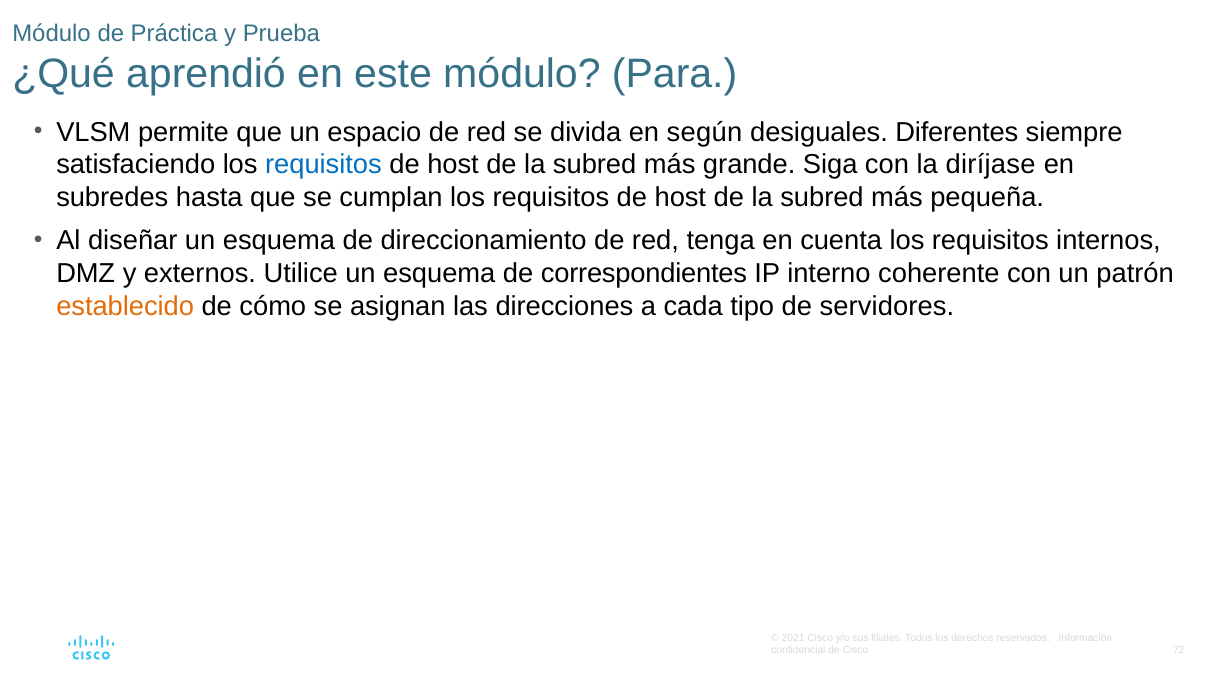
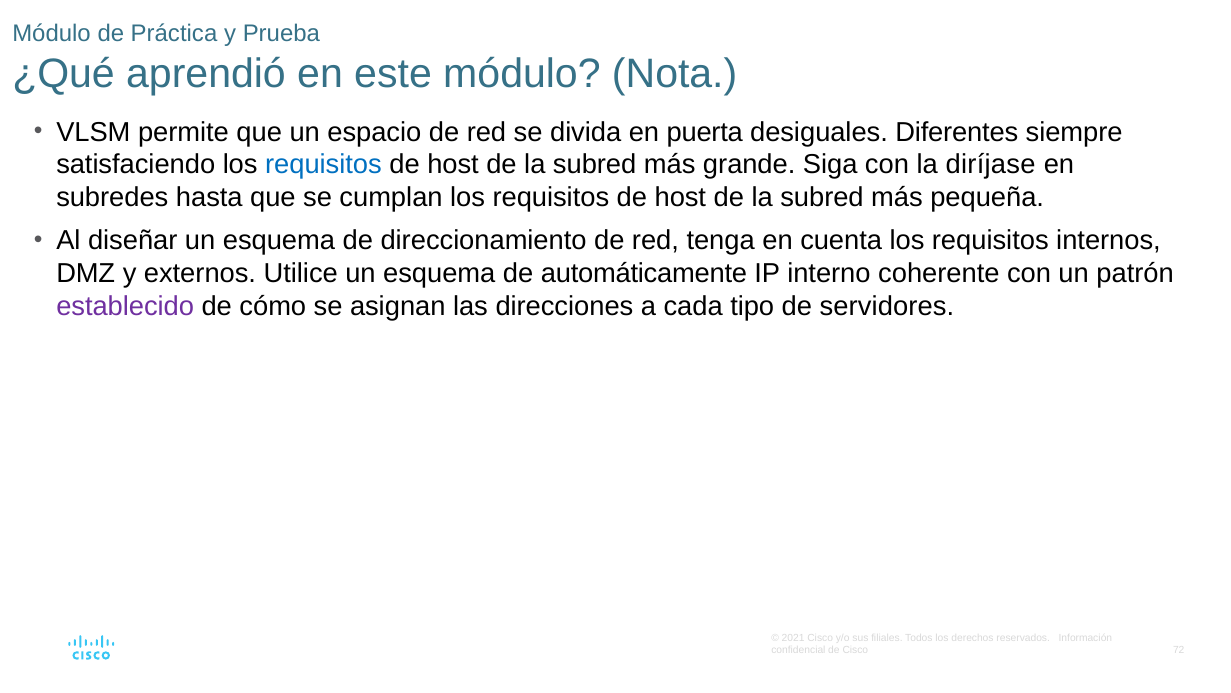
Para: Para -> Nota (675, 74)
según: según -> puerta (705, 132)
correspondientes: correspondientes -> automáticamente (644, 274)
establecido colour: orange -> purple (125, 306)
